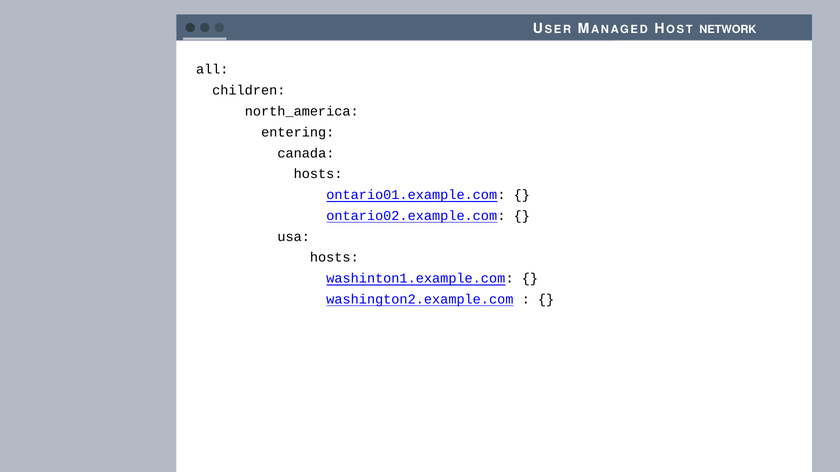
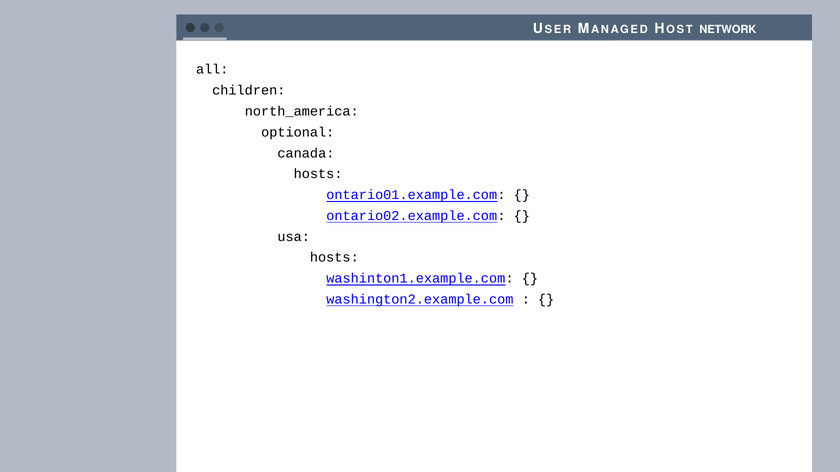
entering: entering -> optional (298, 132)
